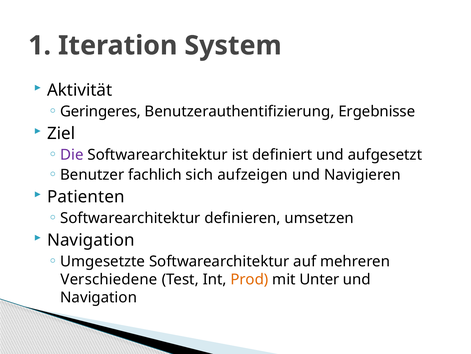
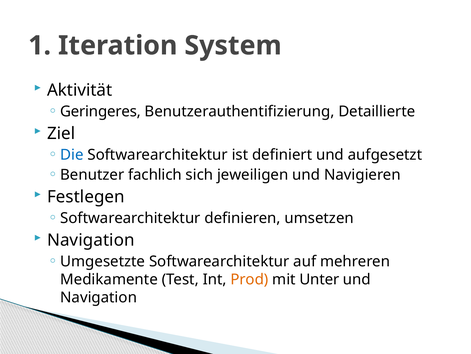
Ergebnisse: Ergebnisse -> Detaillierte (377, 111)
Die colour: purple -> blue (72, 154)
aufzeigen: aufzeigen -> jeweiligen (253, 175)
Patienten: Patienten -> Festlegen (86, 197)
Verschiedene: Verschiedene -> Medikamente (109, 279)
